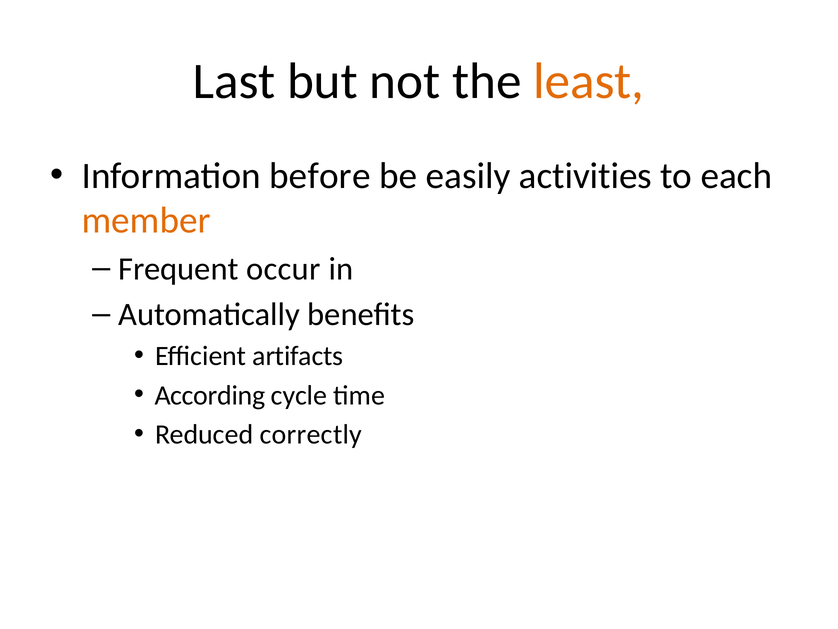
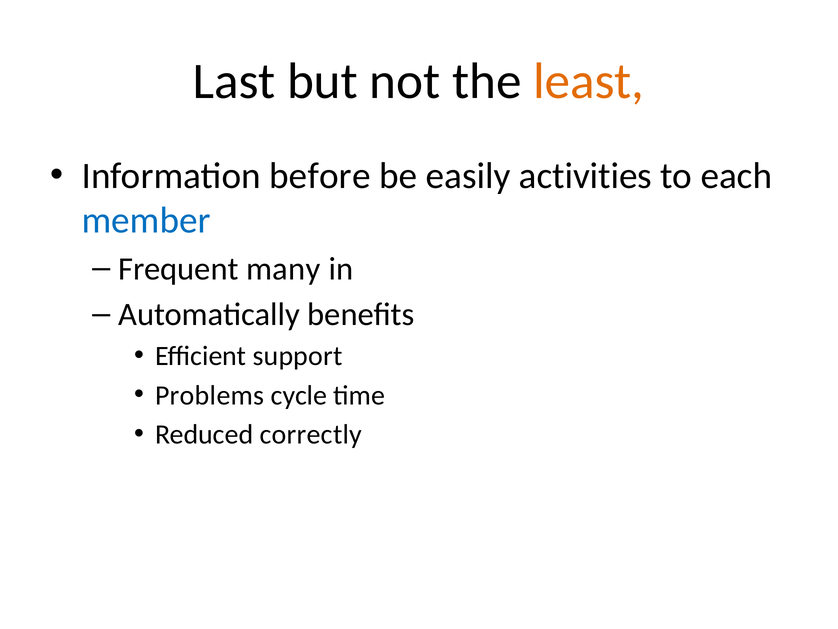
member colour: orange -> blue (146, 221)
occur: occur -> many (283, 269)
artifacts: artifacts -> support (297, 356)
According: According -> Problems (210, 395)
